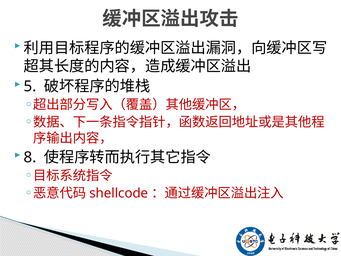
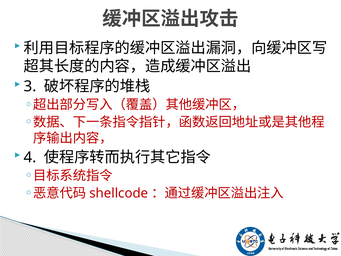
5: 5 -> 3 (30, 86)
8: 8 -> 4 (30, 157)
